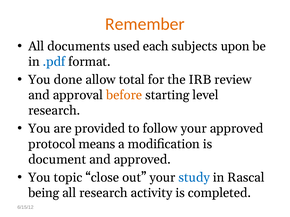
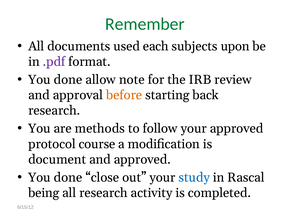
Remember colour: orange -> green (145, 24)
.pdf colour: blue -> purple (54, 62)
total: total -> note (132, 80)
level: level -> back (206, 95)
provided: provided -> methods (100, 129)
means: means -> course (97, 144)
topic: topic -> done (68, 178)
